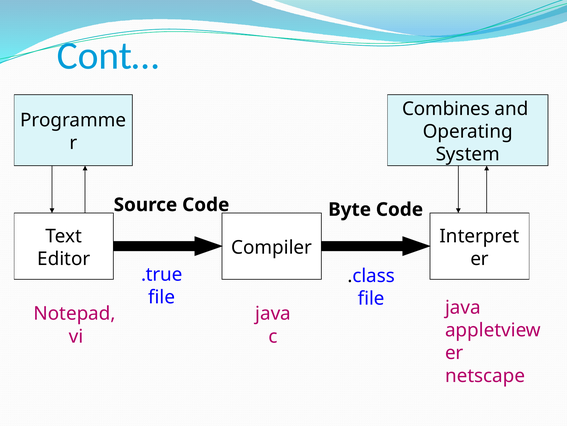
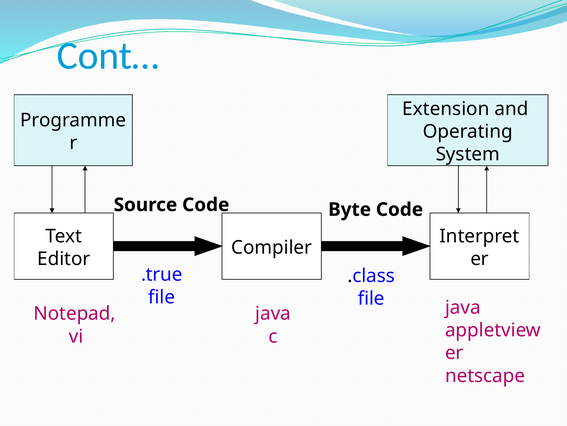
Combines: Combines -> Extension (446, 109)
